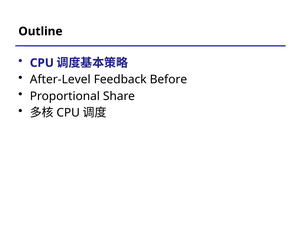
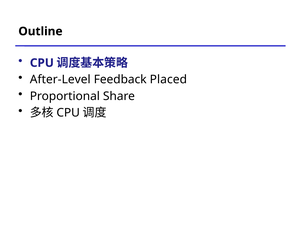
Before: Before -> Placed (168, 80)
